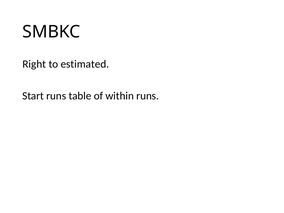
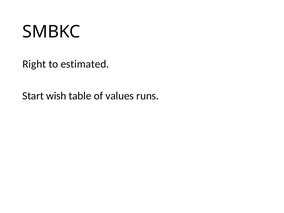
Start runs: runs -> wish (56, 96)
within: within -> values (120, 96)
